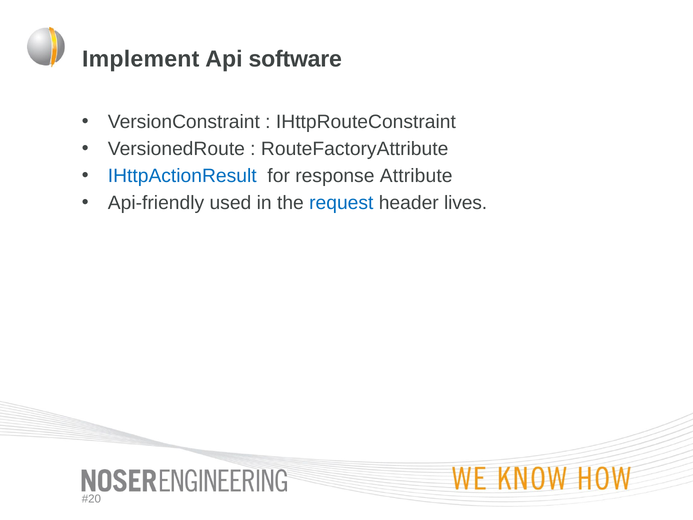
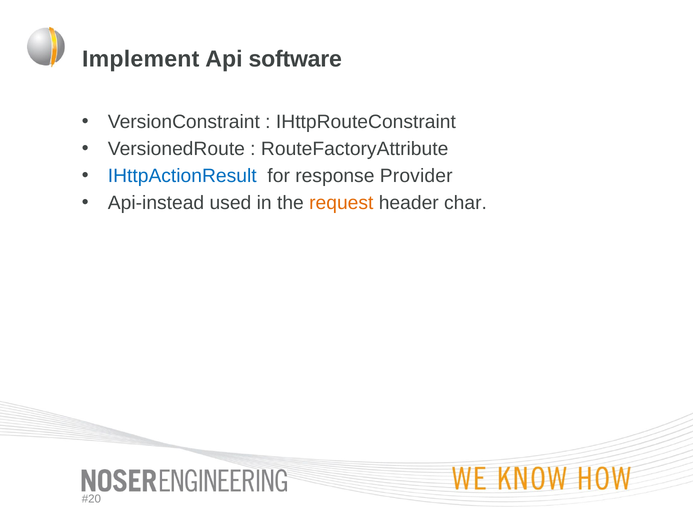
Attribute: Attribute -> Provider (416, 176)
Api-friendly: Api-friendly -> Api-instead (156, 203)
request colour: blue -> orange (341, 203)
lives: lives -> char (465, 203)
